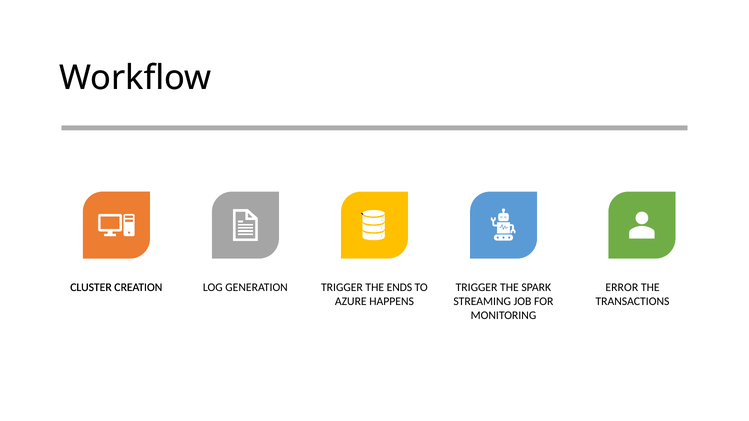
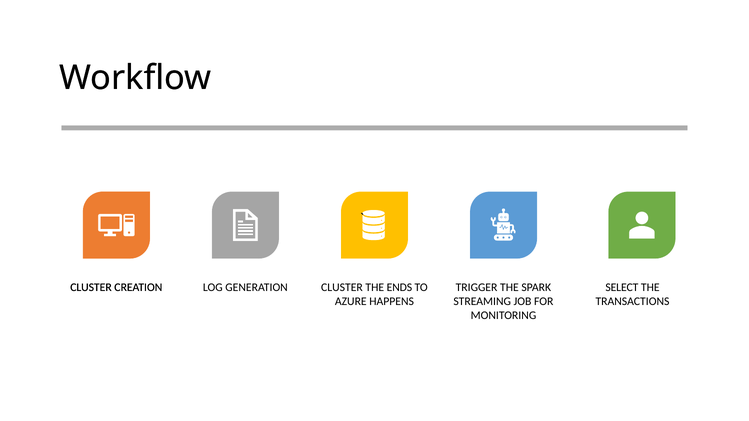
GENERATION TRIGGER: TRIGGER -> CLUSTER (342, 287)
ERROR: ERROR -> SELECT (622, 287)
